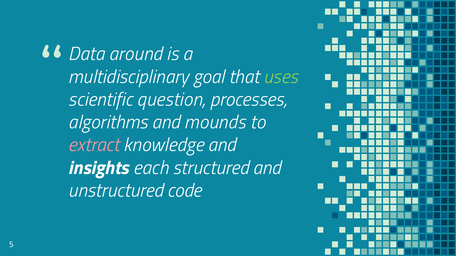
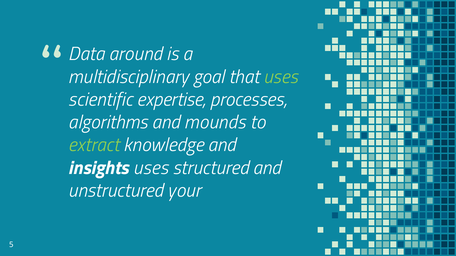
question: question -> expertise (172, 100)
extract colour: pink -> light green (94, 145)
insights each: each -> uses (151, 168)
code: code -> your (184, 191)
